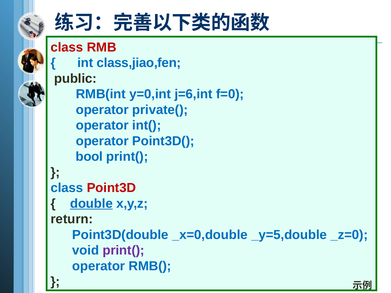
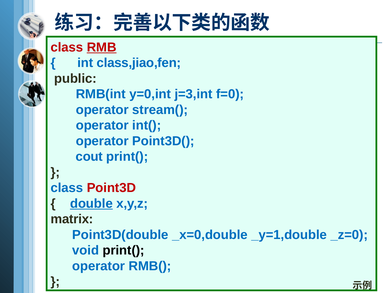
RMB underline: none -> present (102, 47)
j=6,int: j=6,int -> j=3,int (194, 94)
private(: private( -> stream( (160, 110)
bool: bool -> cout (89, 157)
return: return -> matrix (72, 219)
_y=5,double: _y=5,double -> _y=1,double (289, 235)
print( colour: purple -> black (124, 251)
